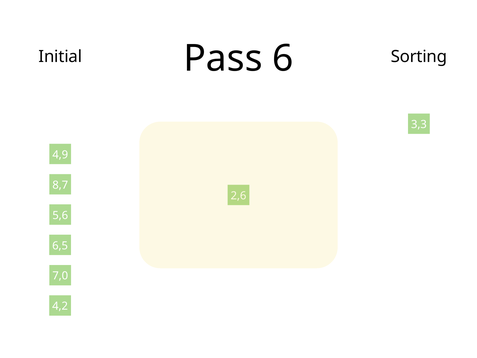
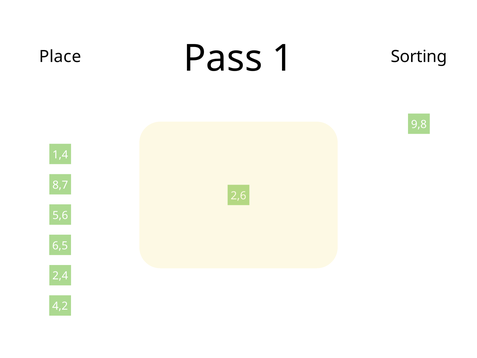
6: 6 -> 1 (283, 59)
Initial: Initial -> Place (60, 57)
3,3: 3,3 -> 9,8 (419, 124)
4,9: 4,9 -> 1,4 (60, 155)
7,0: 7,0 -> 2,4 (60, 276)
